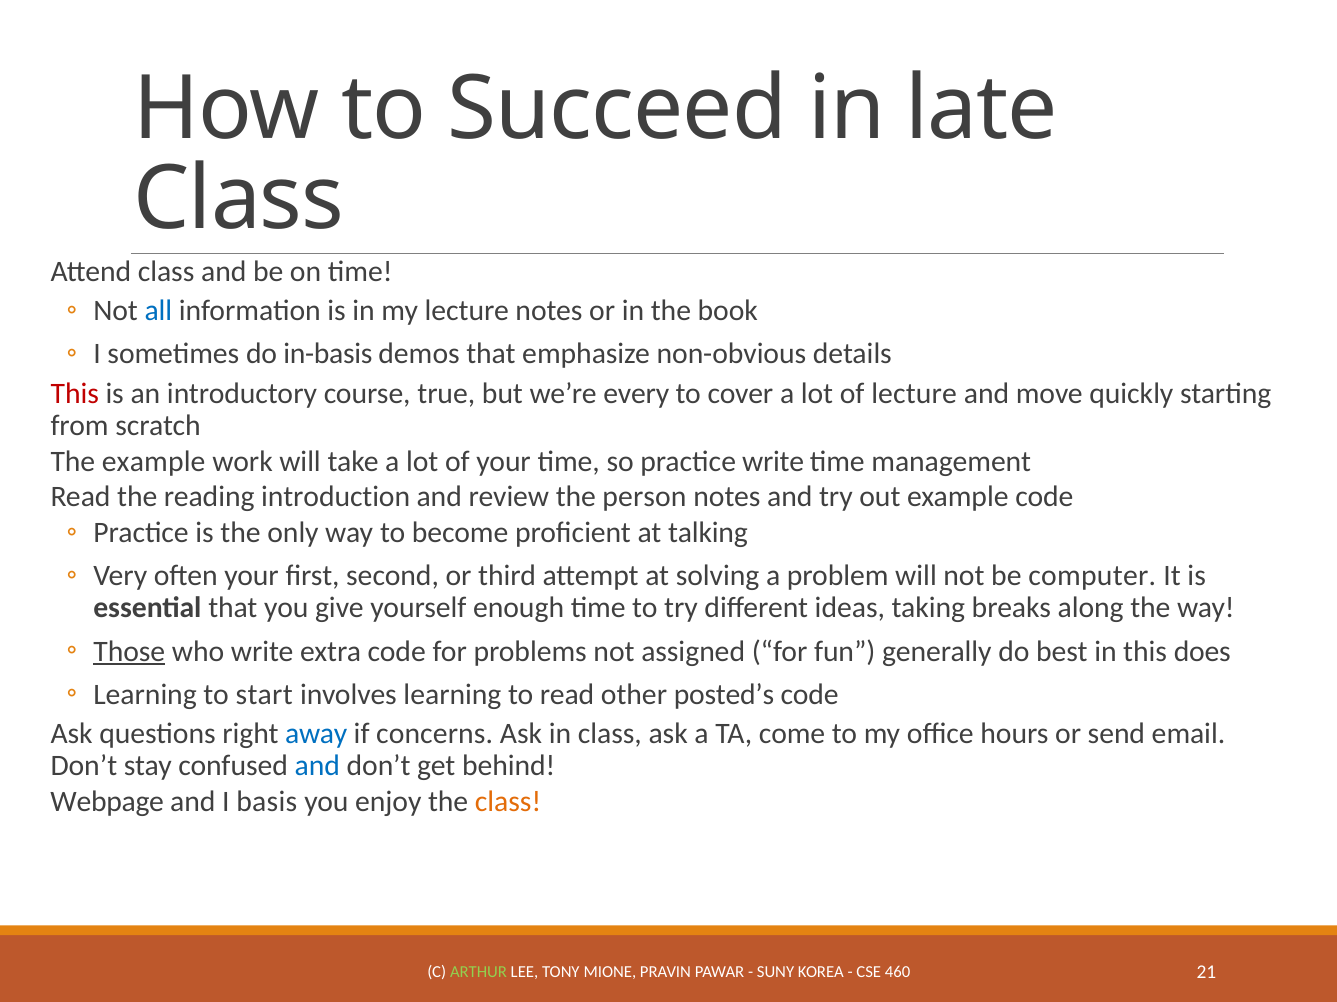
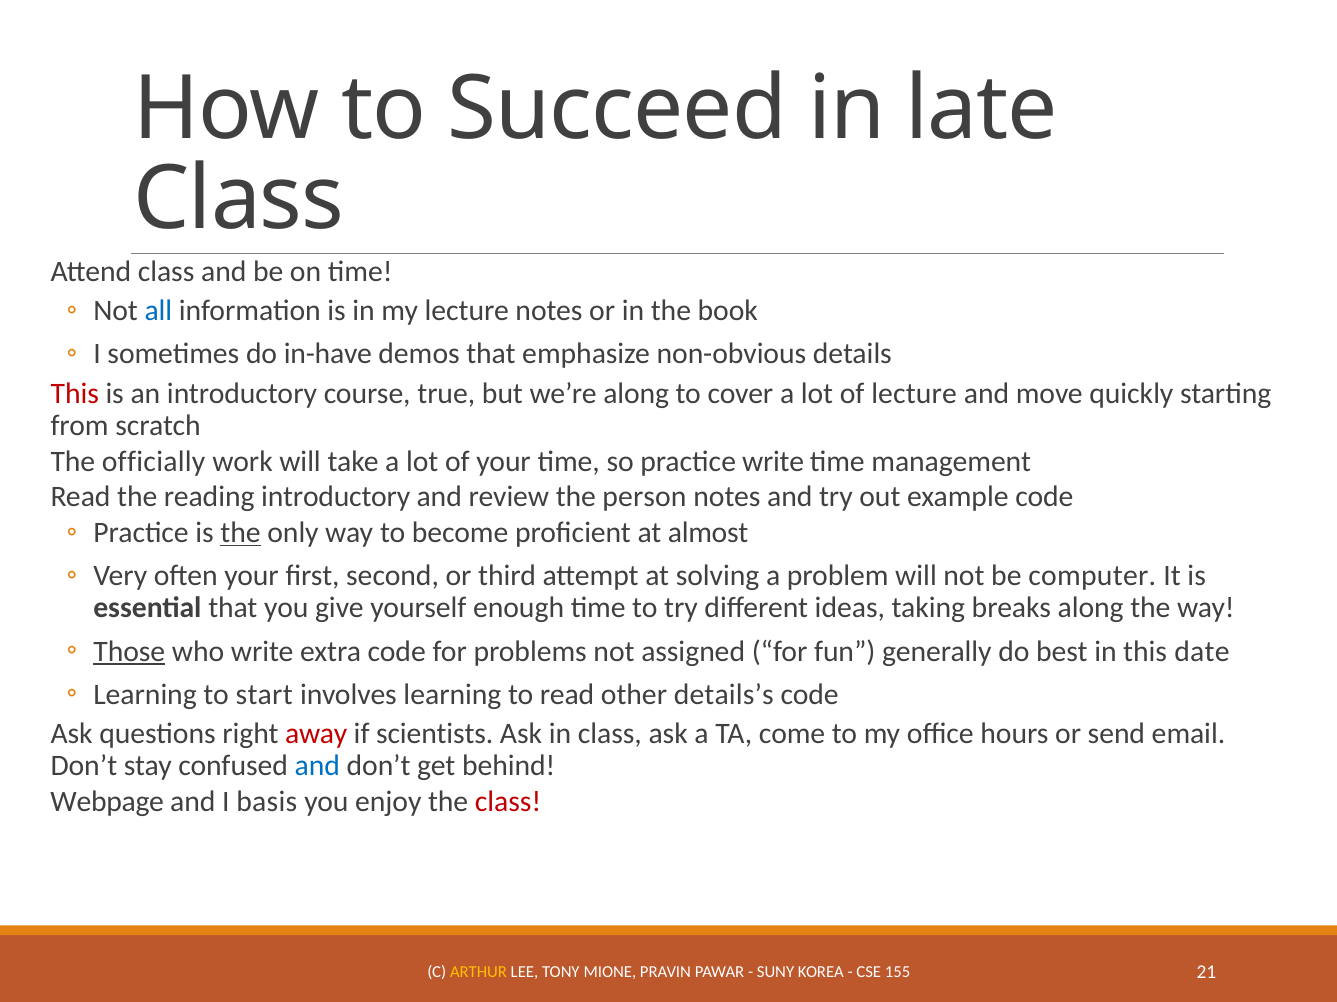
in-basis: in-basis -> in-have (328, 354)
we’re every: every -> along (636, 394)
The example: example -> officially (154, 462)
reading introduction: introduction -> introductory (336, 497)
the underline: none -> present (241, 533)
talking: talking -> almost (708, 533)
does: does -> date (1202, 652)
posted’s: posted’s -> details’s (724, 695)
away colour: blue -> red (316, 734)
concerns: concerns -> scientists (435, 734)
class colour: orange -> red (508, 802)
ARTHUR colour: light green -> yellow (479, 972)
460: 460 -> 155 (898, 972)
